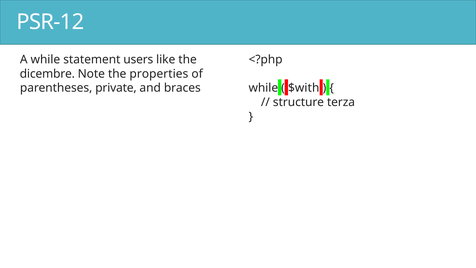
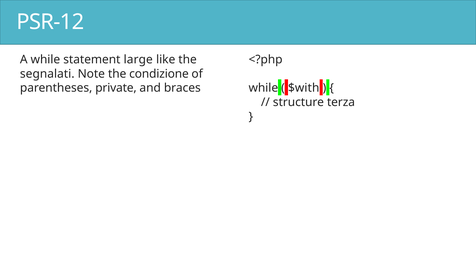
users: users -> large (138, 59)
dicembre: dicembre -> segnalati (47, 74)
properties: properties -> condizione (159, 74)
